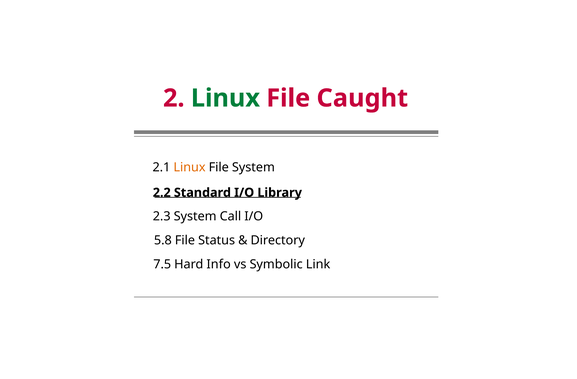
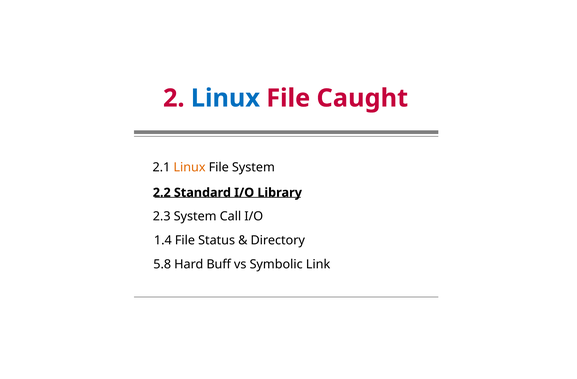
Linux colour: green -> blue (225, 98)
5.8: 5.8 -> 1.4 (163, 240)
7.5: 7.5 -> 5.8 (162, 264)
Info: Info -> Buff (219, 264)
